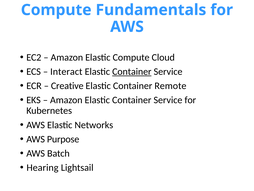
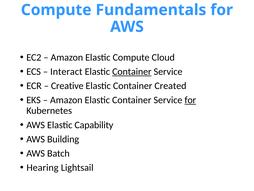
Remote: Remote -> Created (170, 86)
for underline: none -> present (190, 100)
Networks: Networks -> Capability (94, 125)
Purpose: Purpose -> Building (63, 139)
